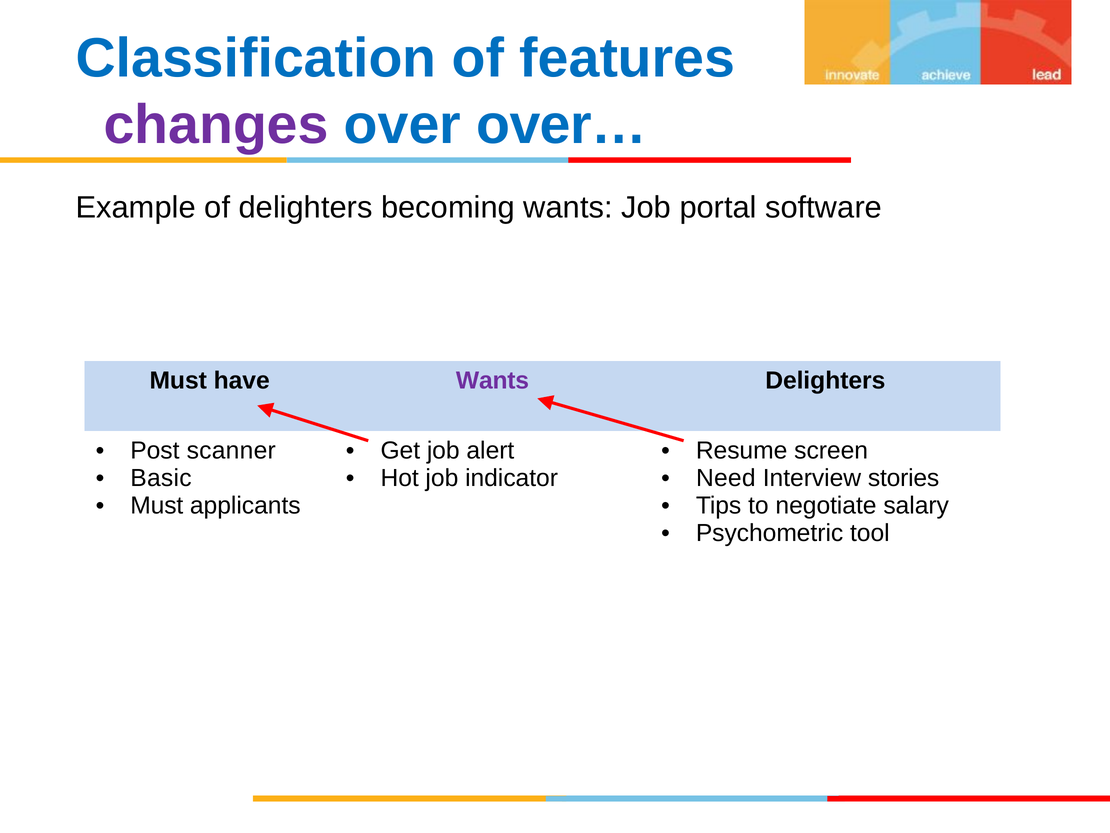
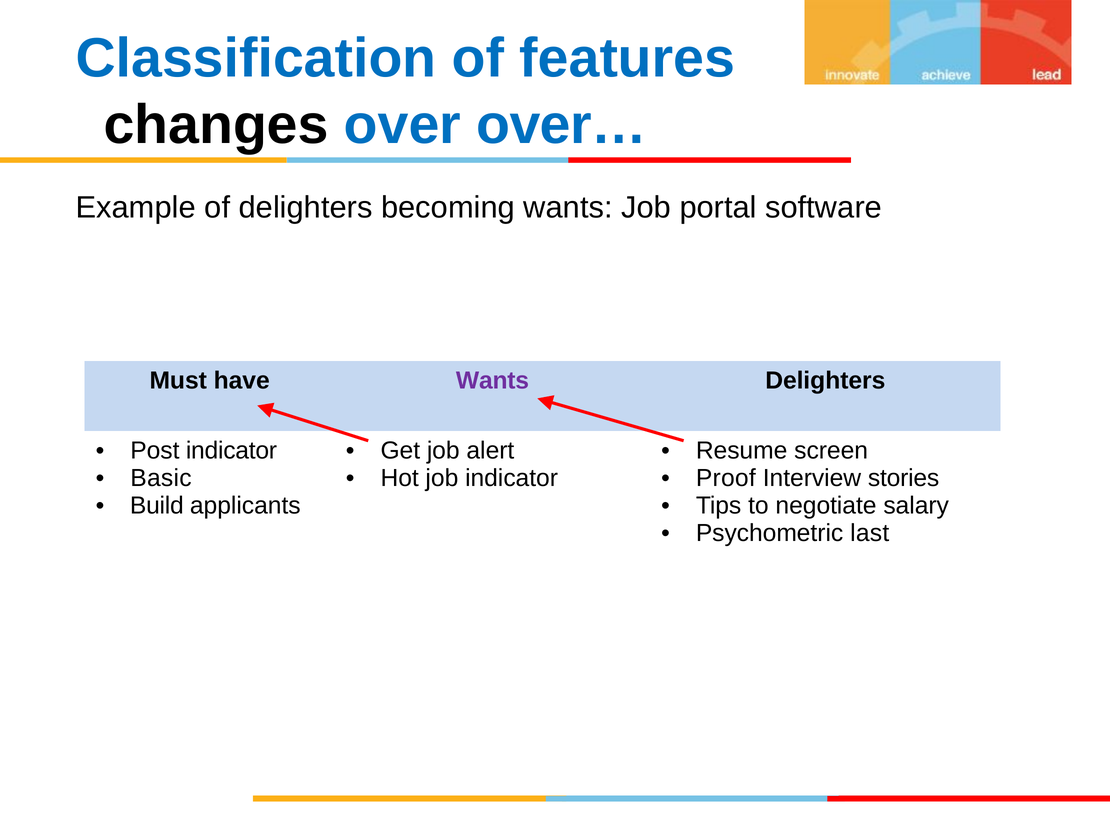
changes colour: purple -> black (216, 125)
Post scanner: scanner -> indicator (231, 450)
Need: Need -> Proof (726, 478)
Must: Must -> Build (157, 505)
tool: tool -> last (870, 533)
